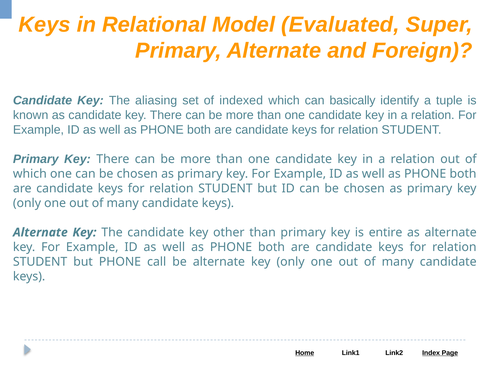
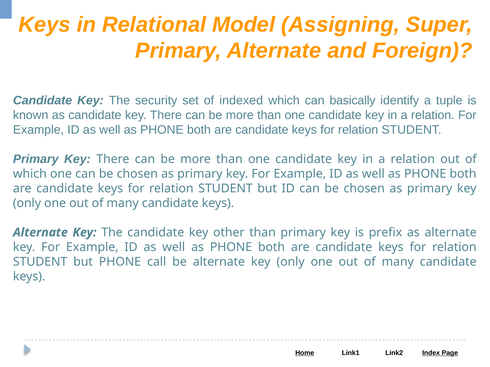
Evaluated: Evaluated -> Assigning (341, 25)
aliasing: aliasing -> security (156, 100)
entire: entire -> prefix (385, 233)
